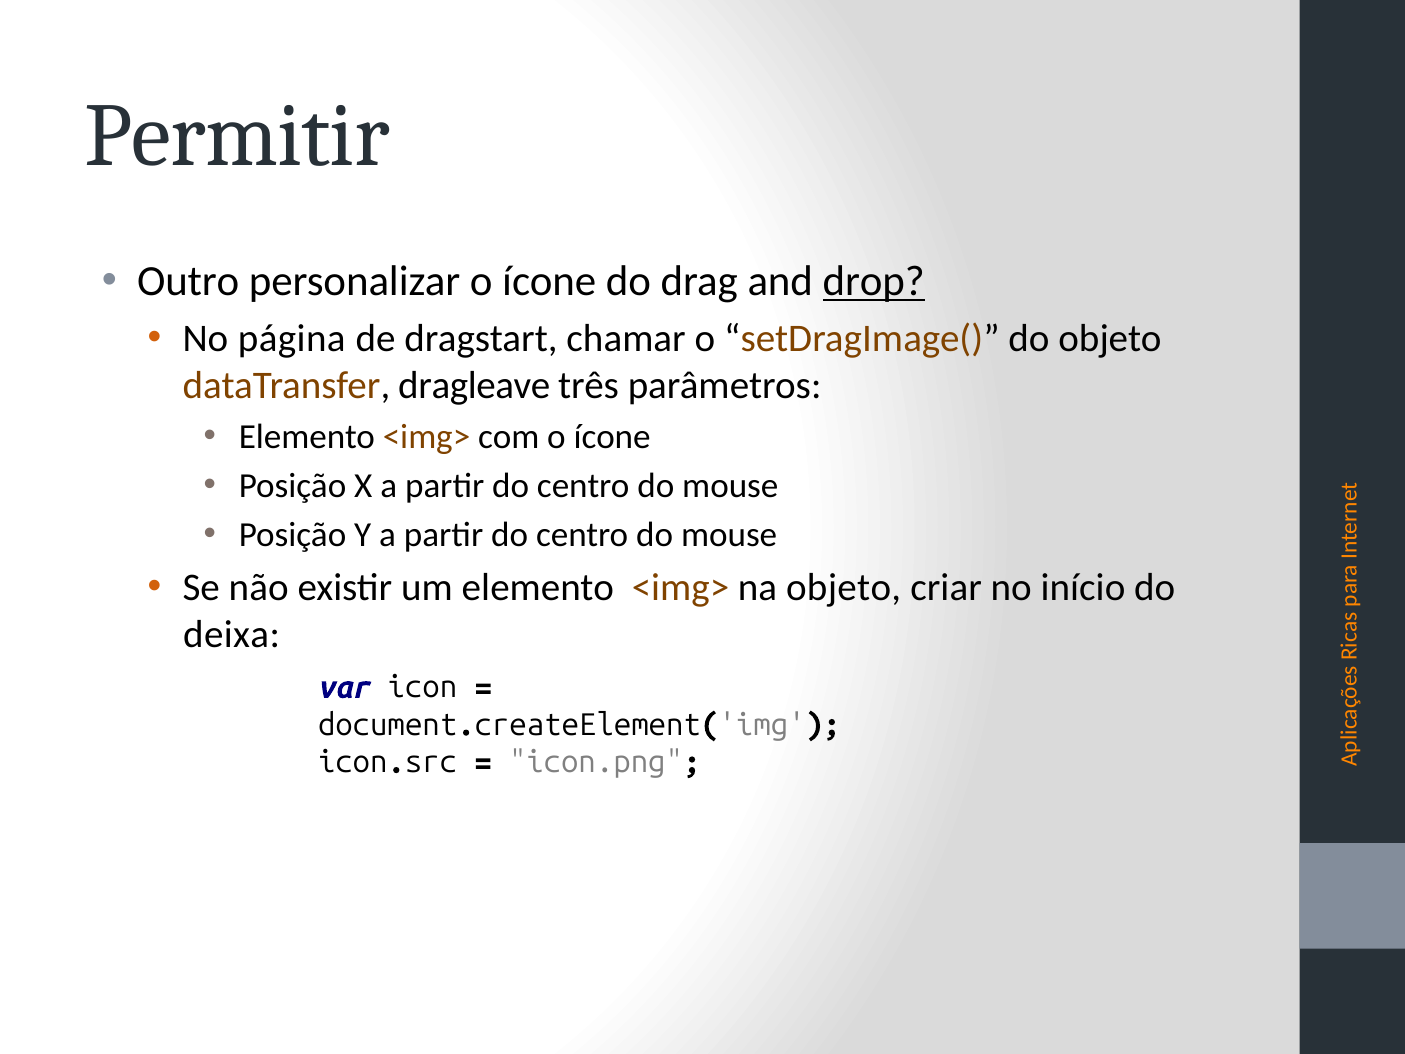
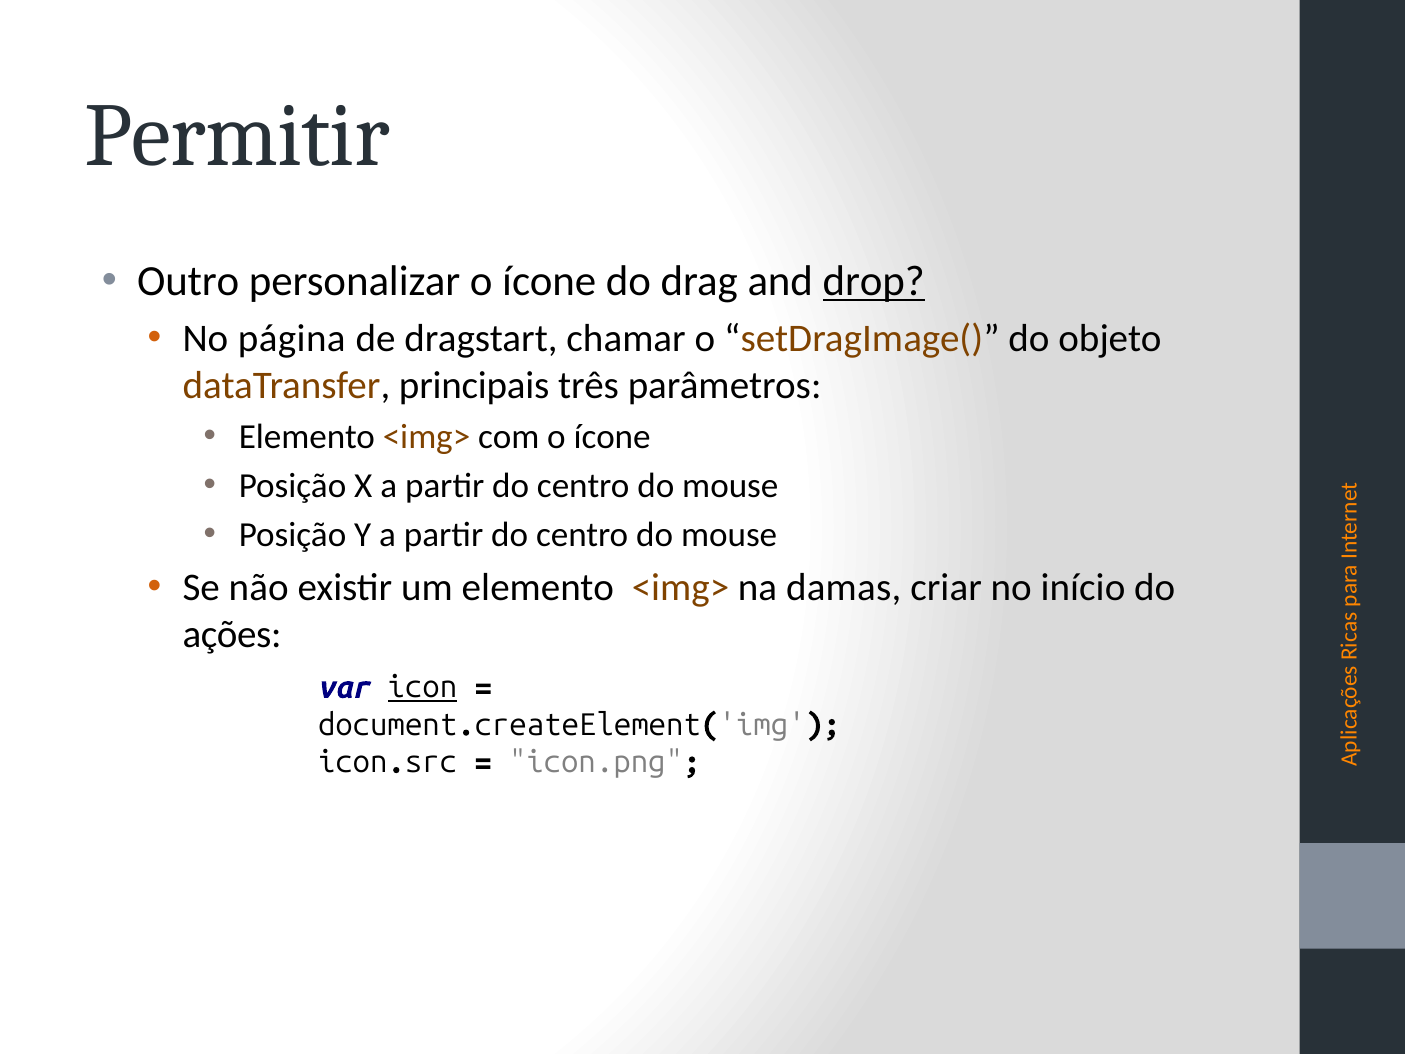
dragleave: dragleave -> principais (474, 385)
na objeto: objeto -> damas (844, 587)
deixa: deixa -> ações (232, 634)
icon underline: none -> present (422, 687)
